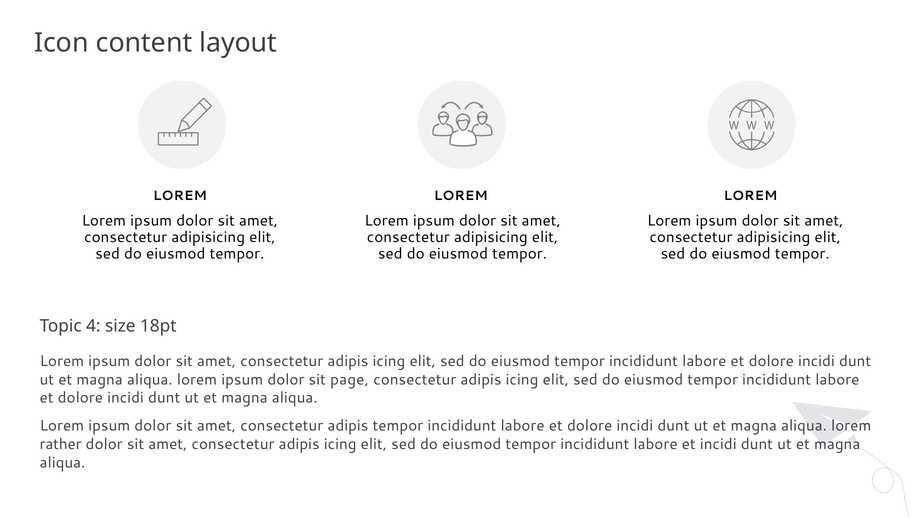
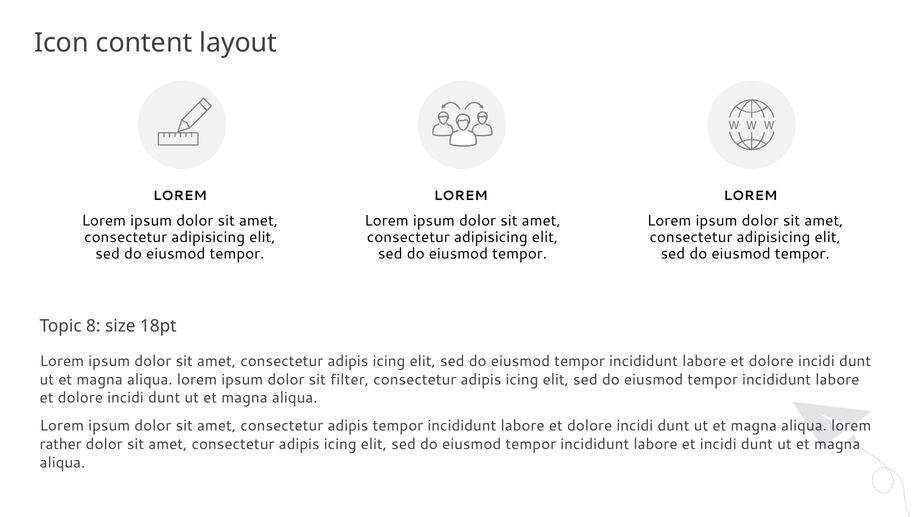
4: 4 -> 8 (93, 326)
page: page -> filter (350, 379)
